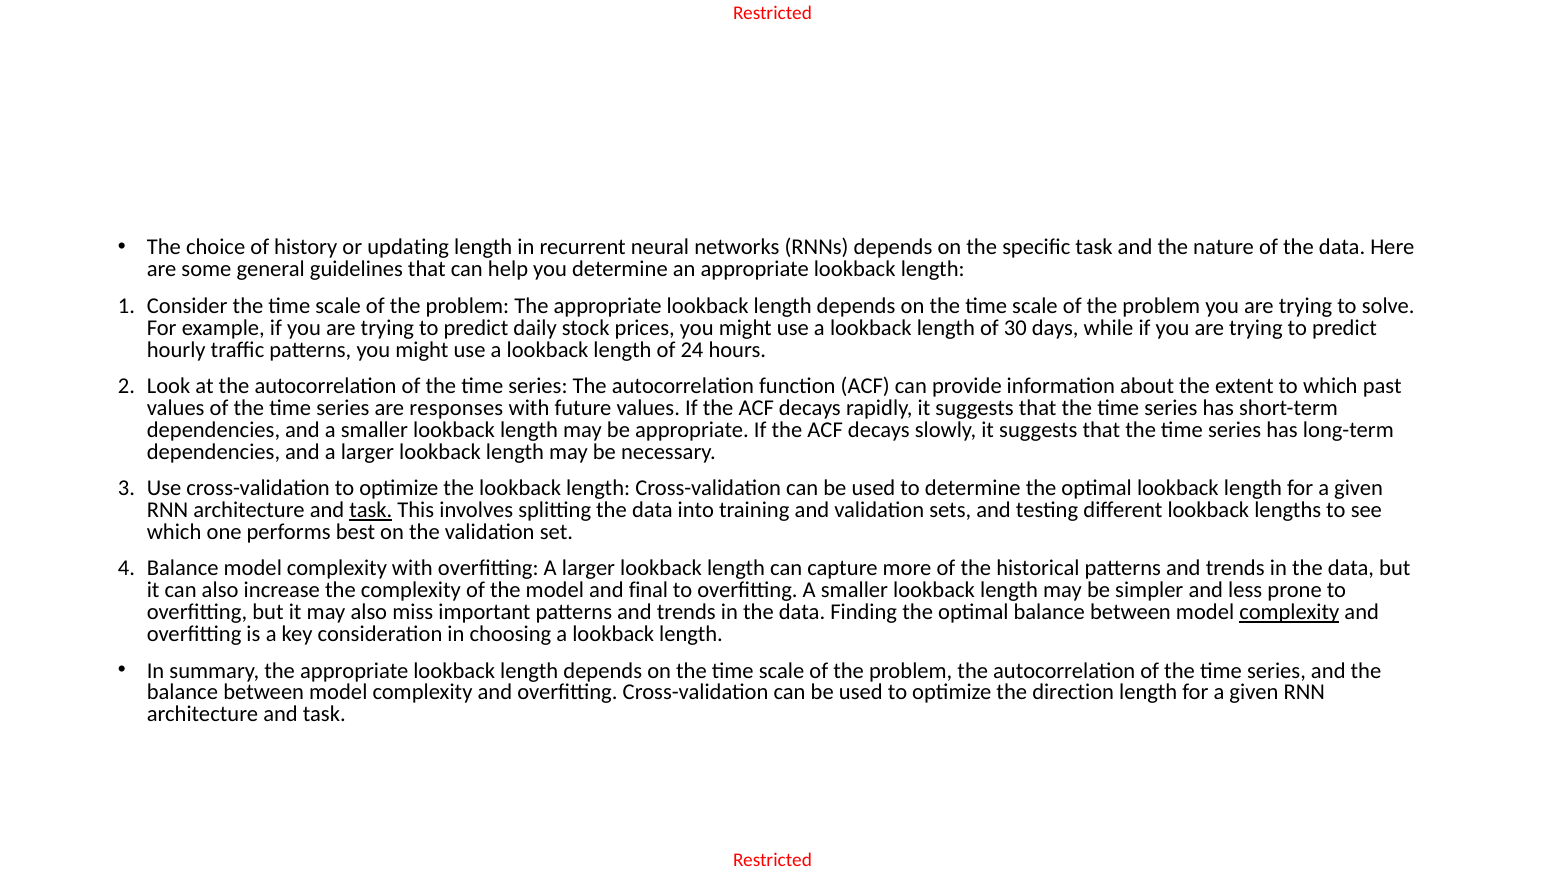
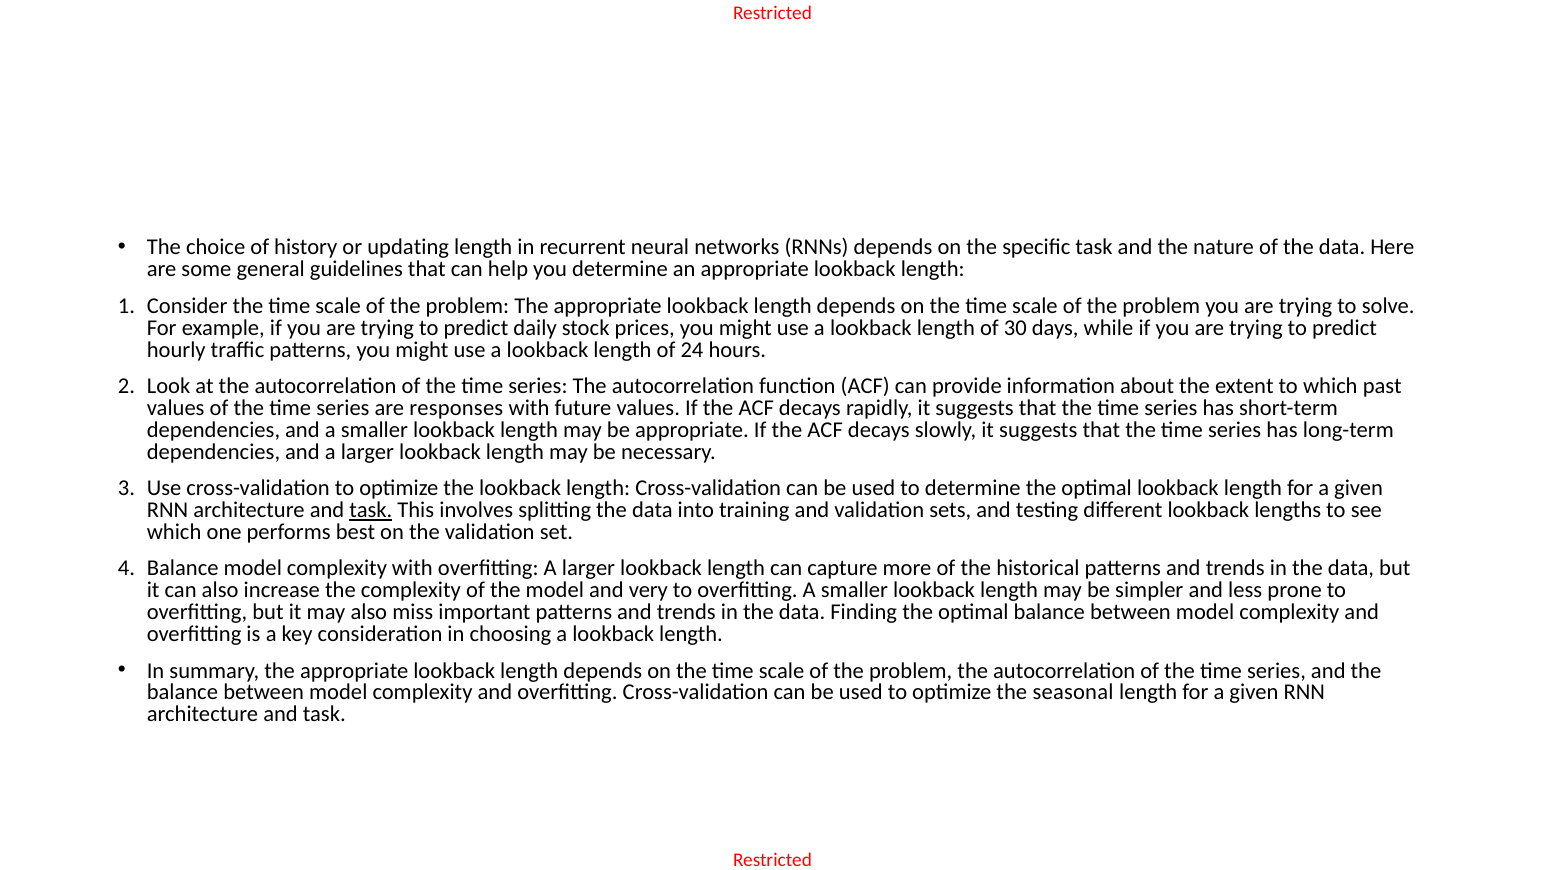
final: final -> very (648, 590)
complexity underline: present -> none (1289, 612)
direction: direction -> seasonal (1073, 692)
